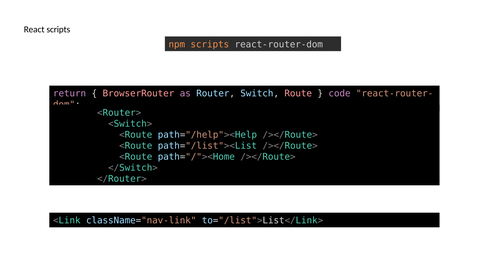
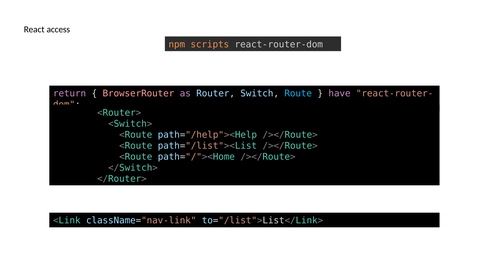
React scripts: scripts -> access (58, 30)
Route colour: pink -> light blue (298, 94)
code: code -> have (340, 94)
